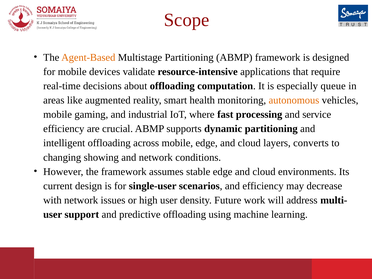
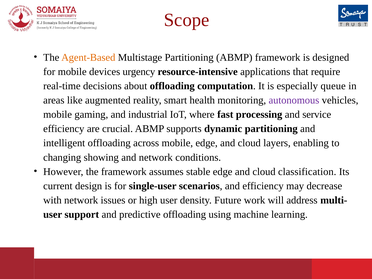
validate: validate -> urgency (139, 72)
autonomous colour: orange -> purple (294, 100)
converts: converts -> enabling (311, 143)
environments: environments -> classification (307, 172)
